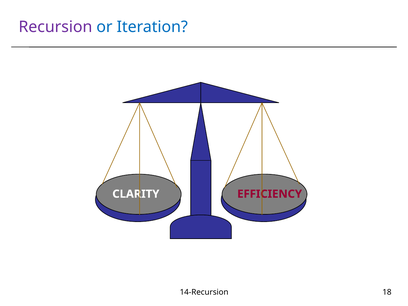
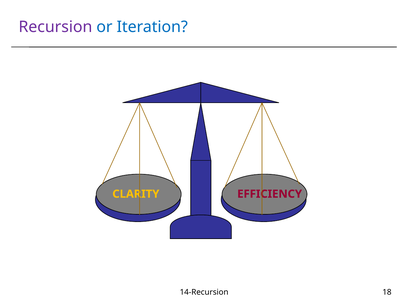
CLARITY colour: white -> yellow (136, 194)
